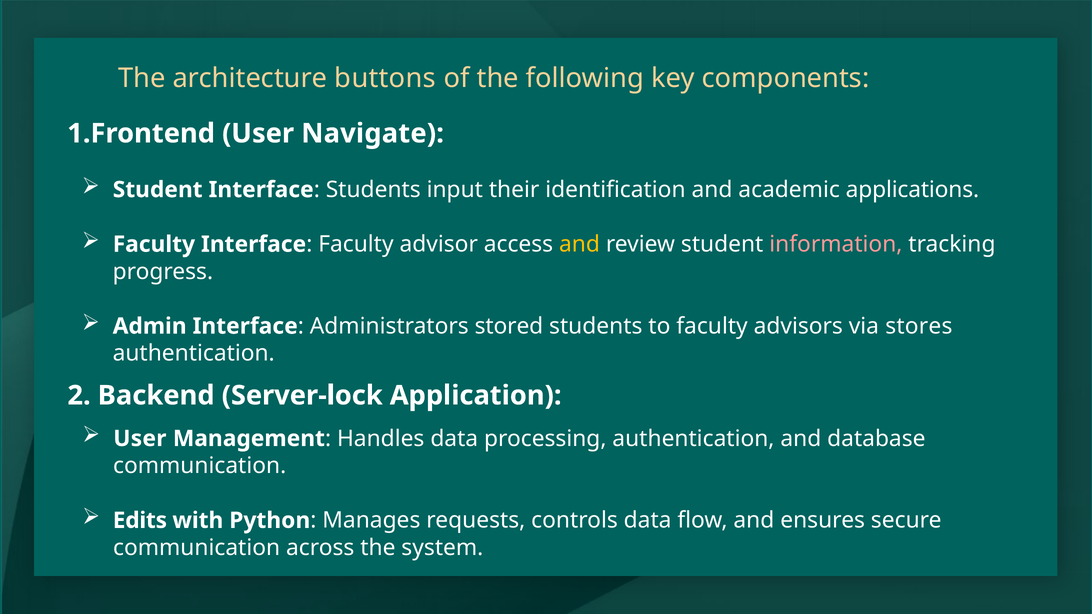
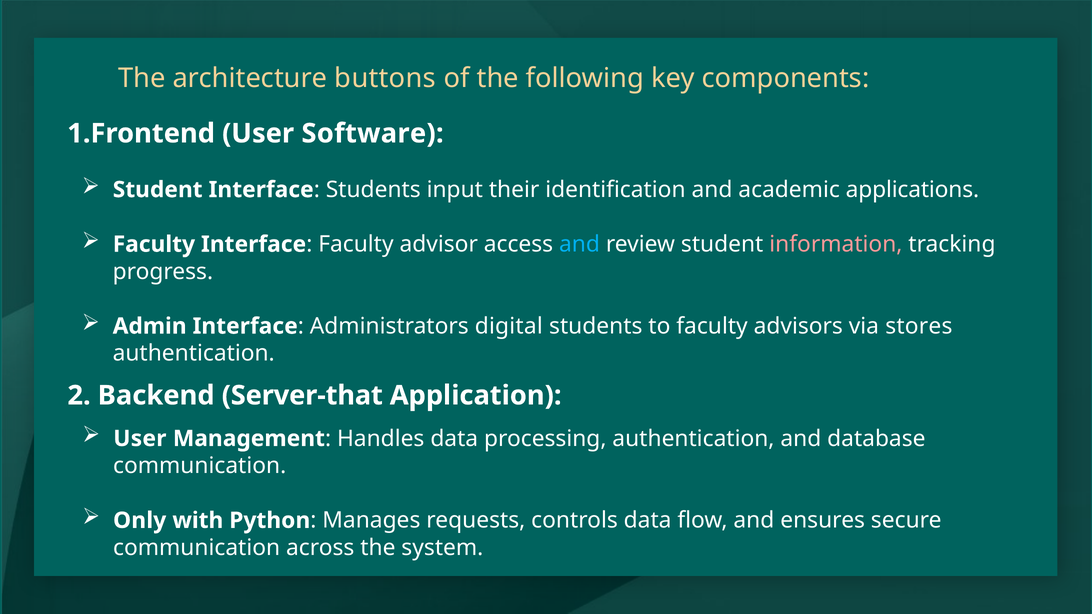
Navigate: Navigate -> Software (373, 134)
and colour: yellow -> light blue (580, 244)
stored: stored -> digital (509, 326)
Server-lock: Server-lock -> Server-that (302, 396)
Edits: Edits -> Only (140, 521)
